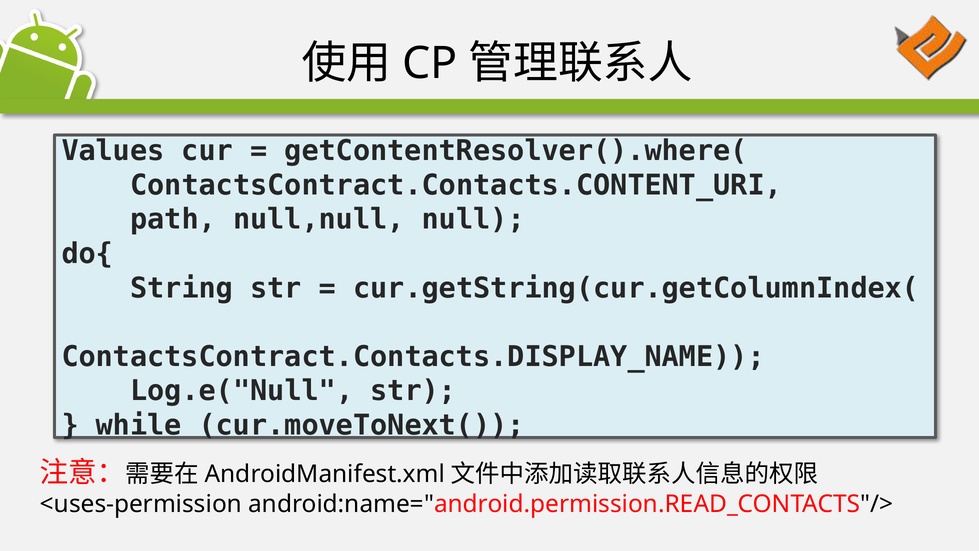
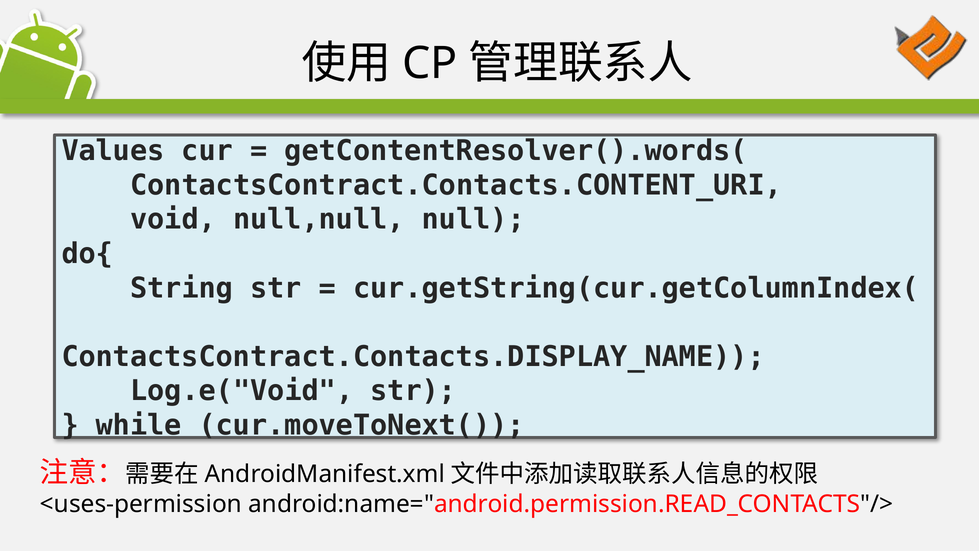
getContentResolver().where(: getContentResolver().where( -> getContentResolver().words( (516, 151)
path: path -> void (173, 219)
Log.e("Null: Log.e("Null -> Log.e("Void (242, 391)
